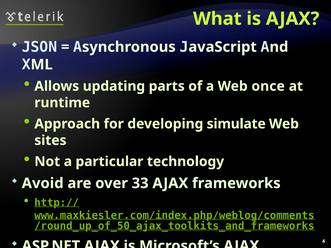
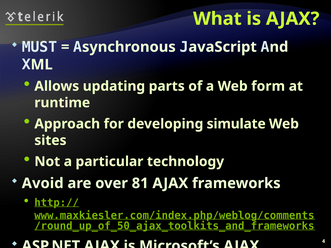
JSON: JSON -> MUST (39, 47)
once: once -> form (268, 86)
33: 33 -> 81 (140, 183)
